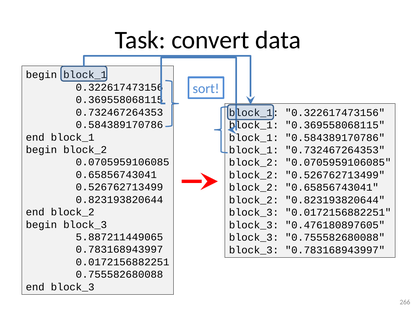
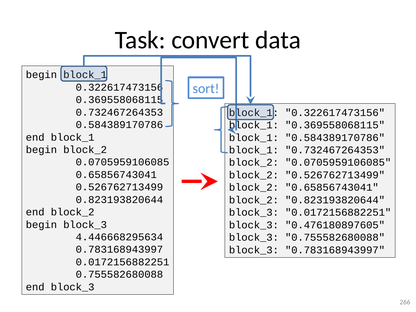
5.887211449065: 5.887211449065 -> 4.446668295634 (119, 237)
